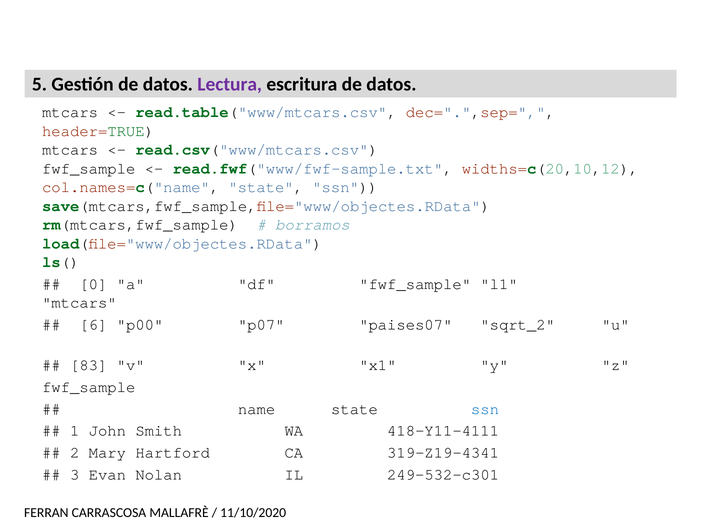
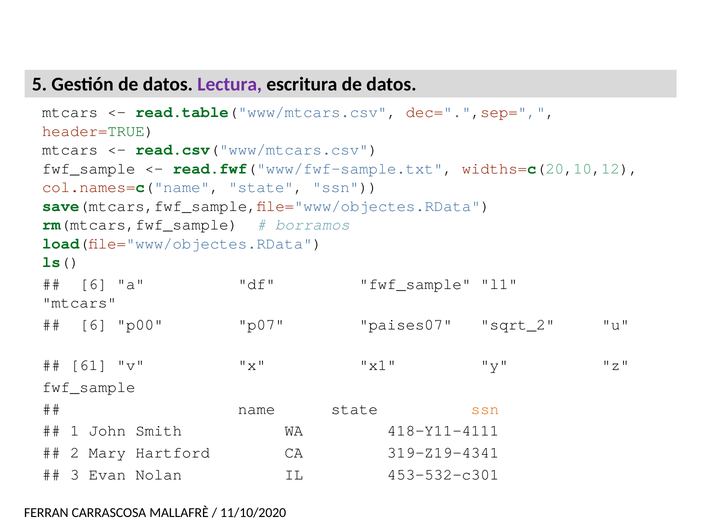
0: 0 -> 6 (93, 284)
83: 83 -> 61 (89, 365)
ssn colour: blue -> orange (485, 408)
249-532-c301: 249-532-c301 -> 453-532-c301 (443, 474)
